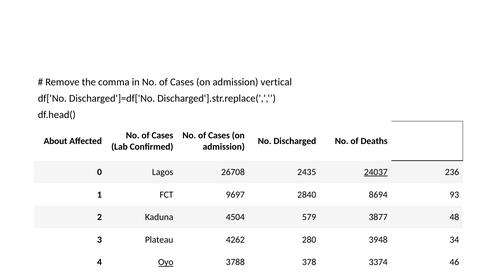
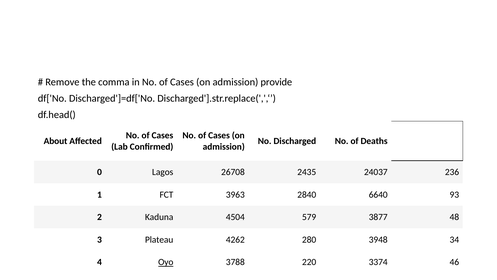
vertical: vertical -> provide (276, 82)
24037 underline: present -> none (376, 172)
9697: 9697 -> 3963 (235, 194)
8694: 8694 -> 6640 (378, 194)
378: 378 -> 220 (309, 262)
